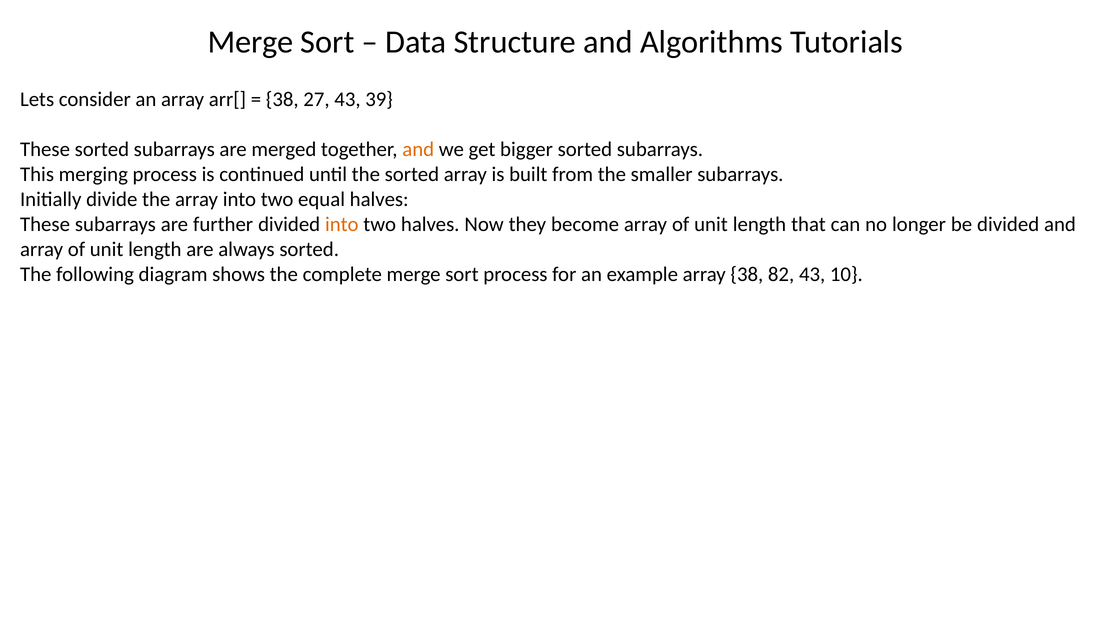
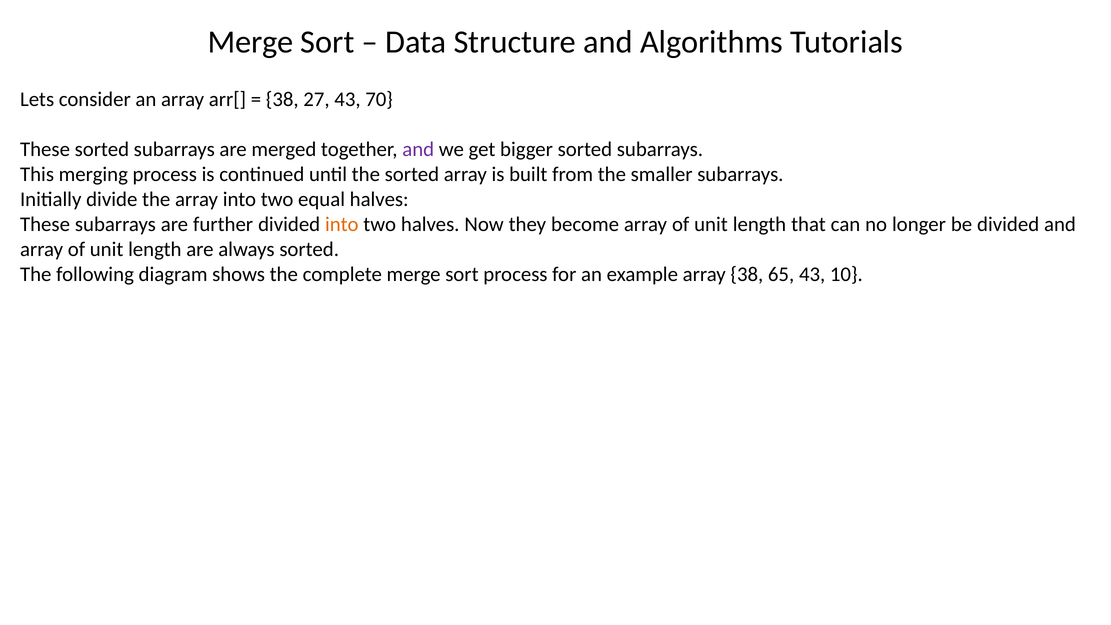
39: 39 -> 70 (379, 100)
and colour: orange -> purple (418, 150)
82: 82 -> 65 (781, 274)
